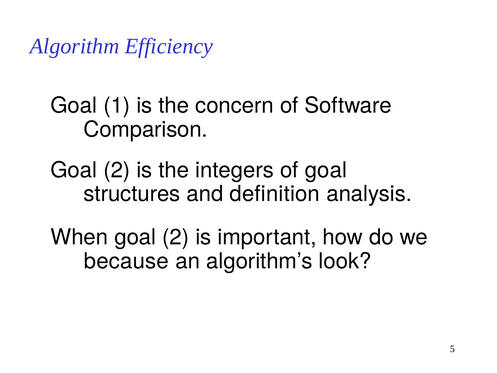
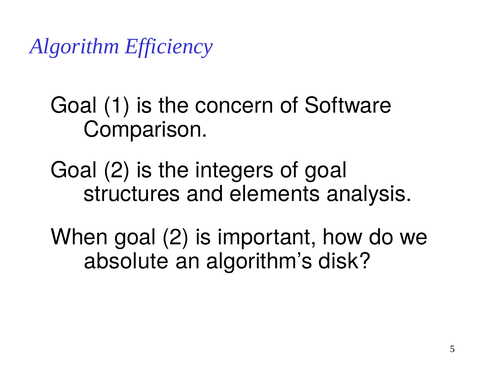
definition: definition -> elements (275, 194)
because: because -> absolute (126, 261)
look: look -> disk (345, 261)
